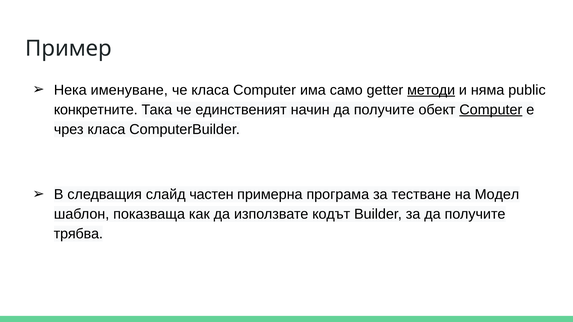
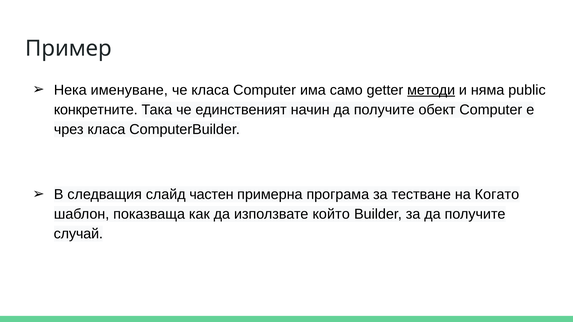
Computer underline: present -> none (491, 110)
Модел: Модел -> Когато (497, 195)
кодът: кодът -> който (331, 214)
трябва: трябва -> случай (78, 234)
